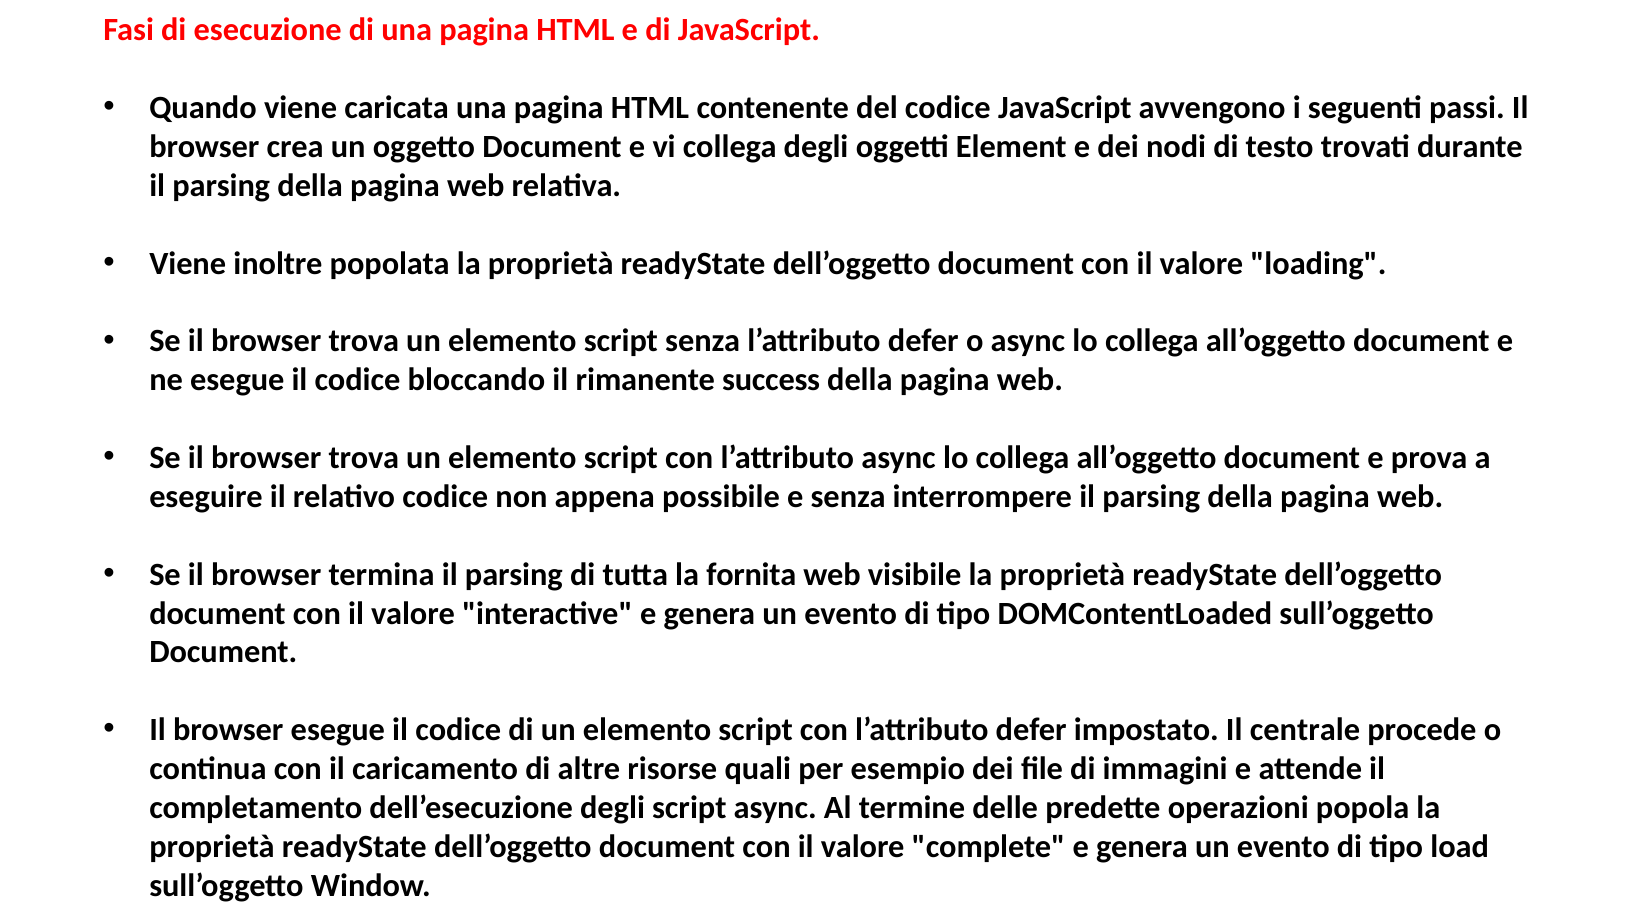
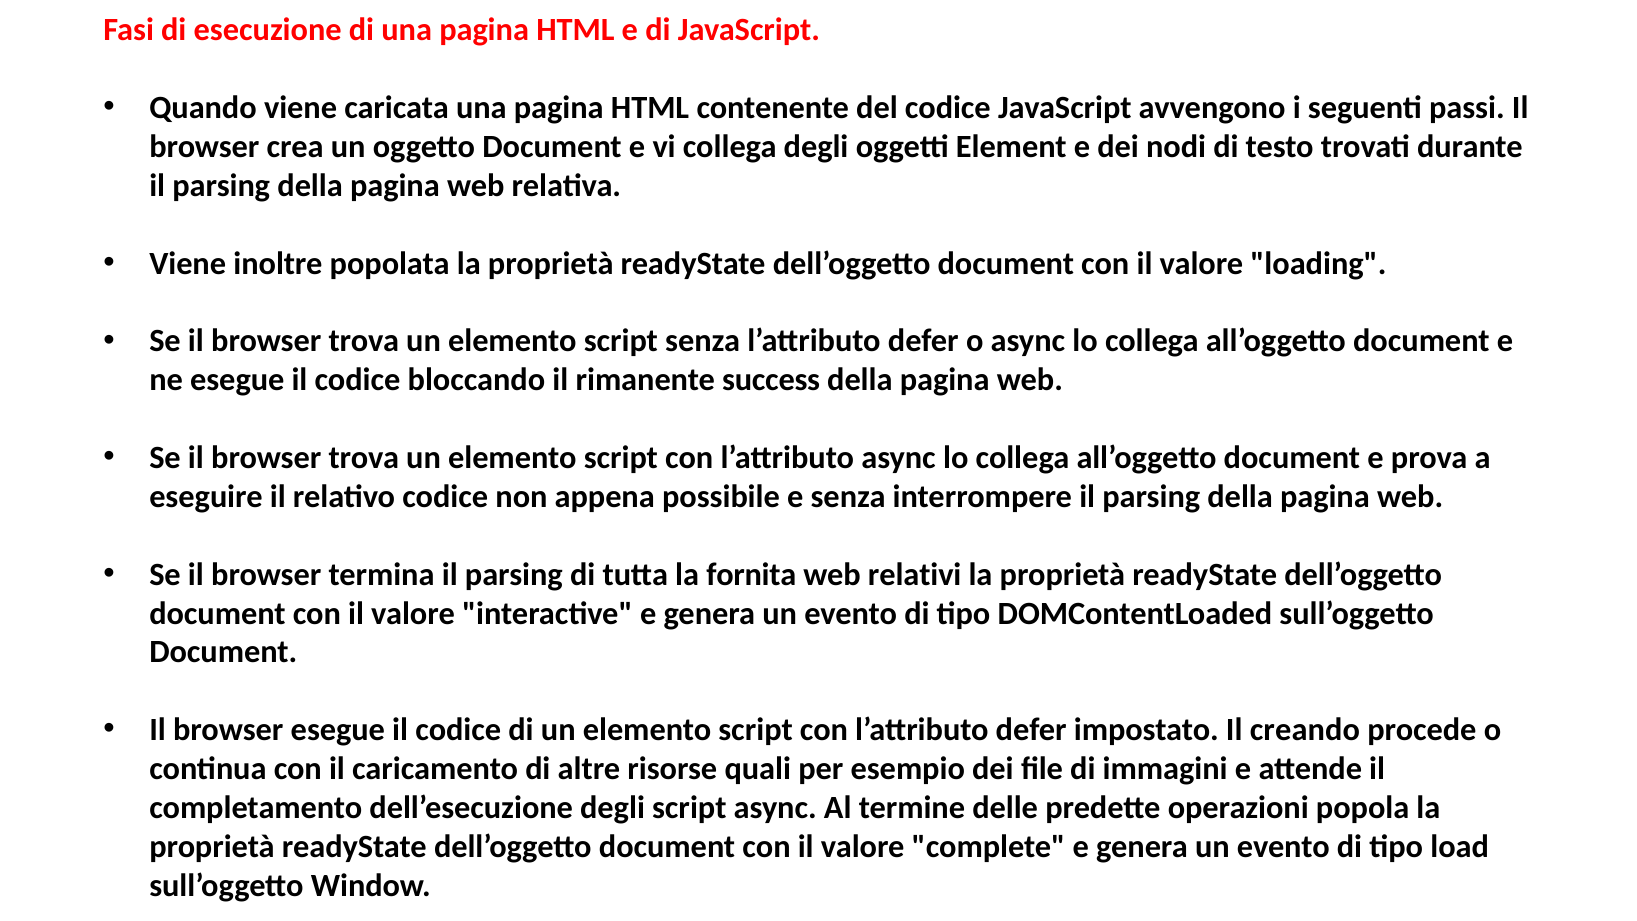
visibile: visibile -> relativi (915, 574)
centrale: centrale -> creando (1305, 730)
